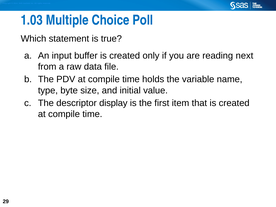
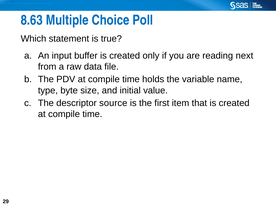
1.03: 1.03 -> 8.63 (32, 20)
display: display -> source (113, 103)
